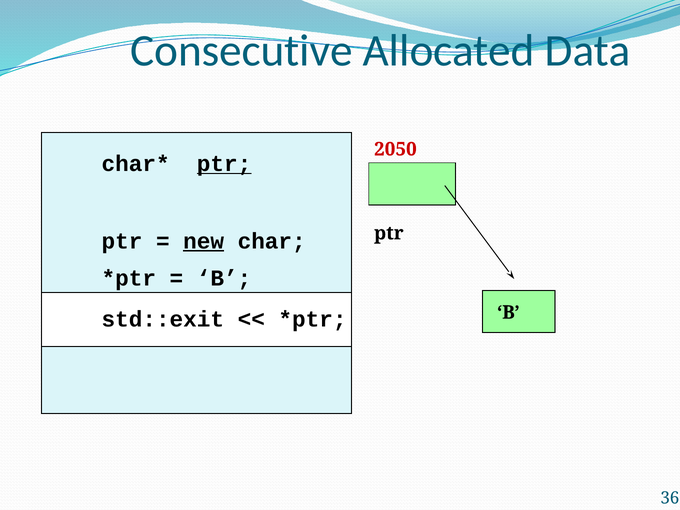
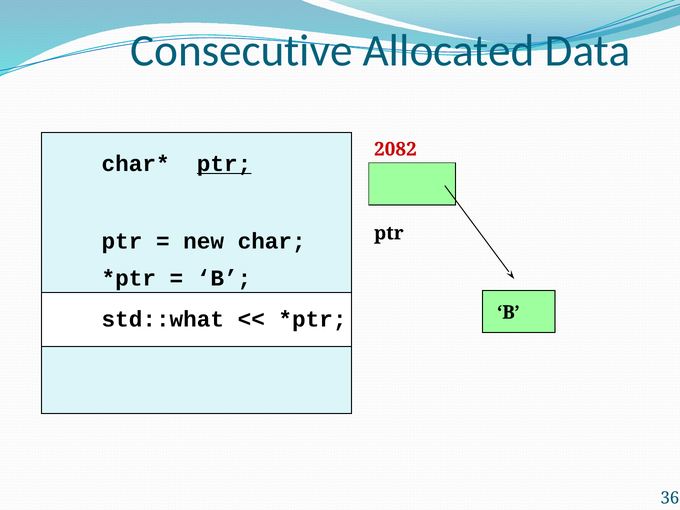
2050: 2050 -> 2082 (395, 149)
new underline: present -> none (204, 241)
std::exit: std::exit -> std::what (163, 320)
